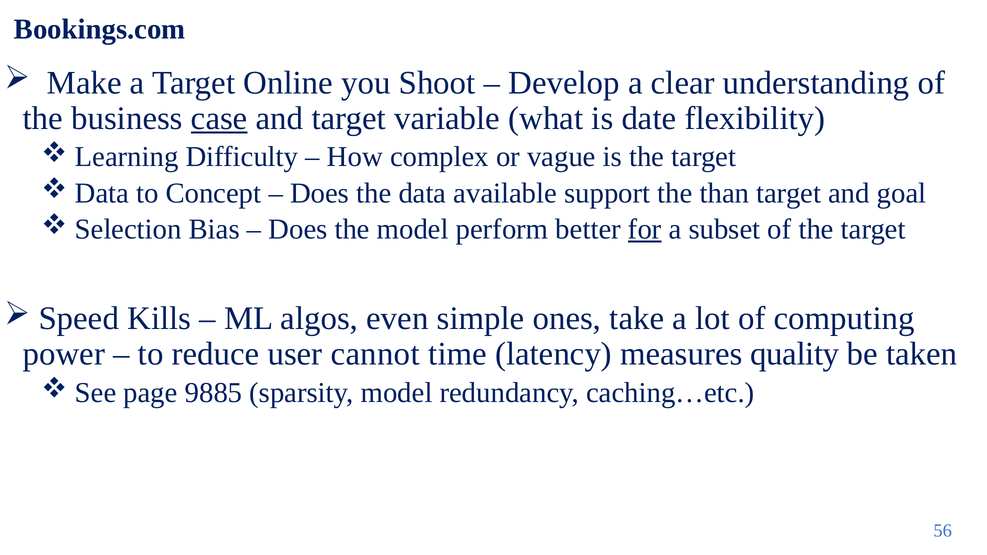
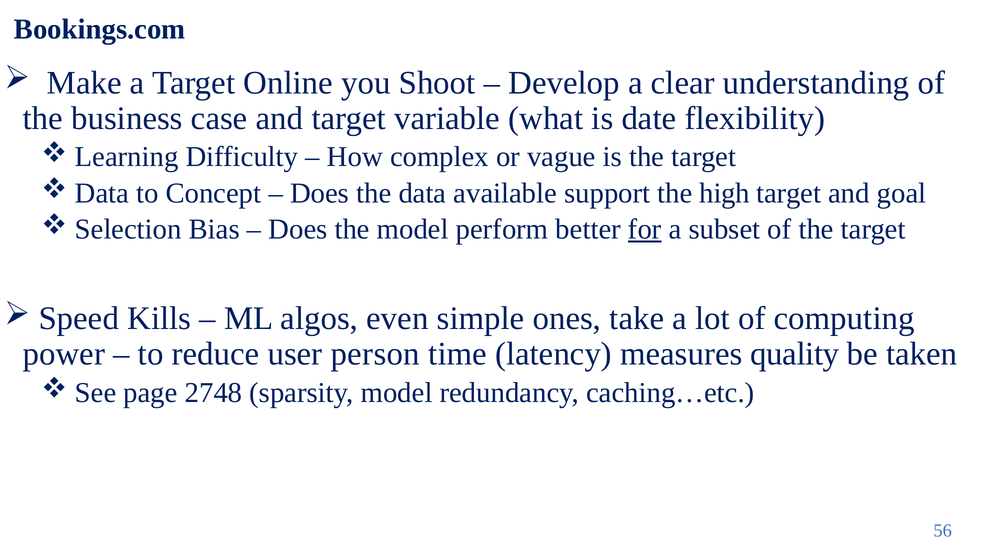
case underline: present -> none (219, 118)
than: than -> high (725, 193)
cannot: cannot -> person (375, 354)
9885: 9885 -> 2748 (214, 393)
